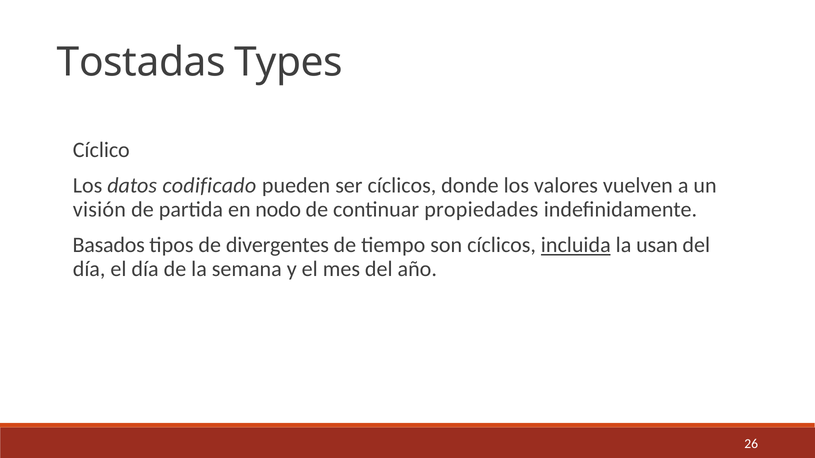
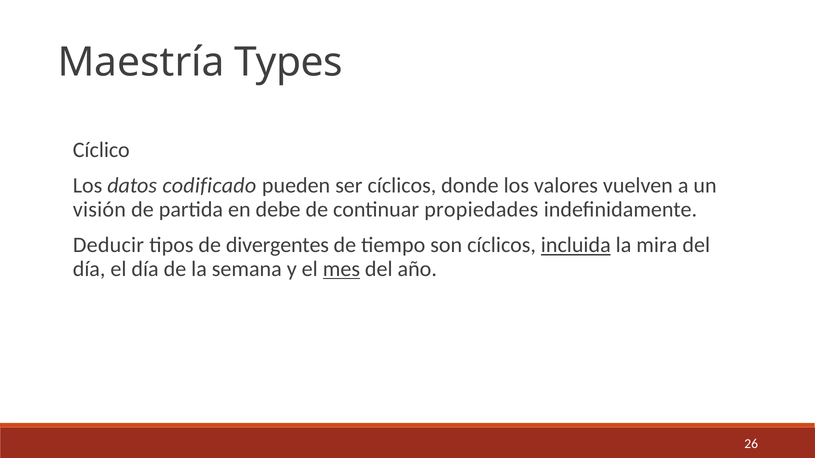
Tostadas: Tostadas -> Maestría (141, 63)
nodo: nodo -> debe (278, 210)
Basados: Basados -> Deducir (108, 245)
usan: usan -> mira (657, 245)
mes underline: none -> present (341, 269)
